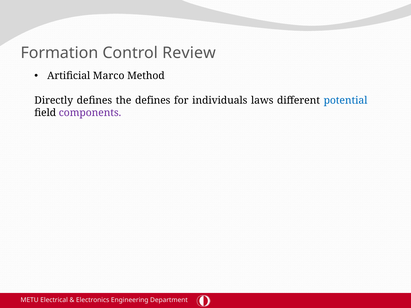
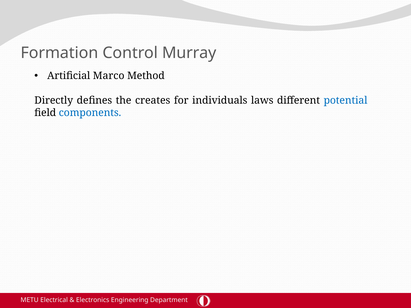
Review: Review -> Murray (189, 53)
the defines: defines -> creates (153, 101)
components colour: purple -> blue (90, 113)
